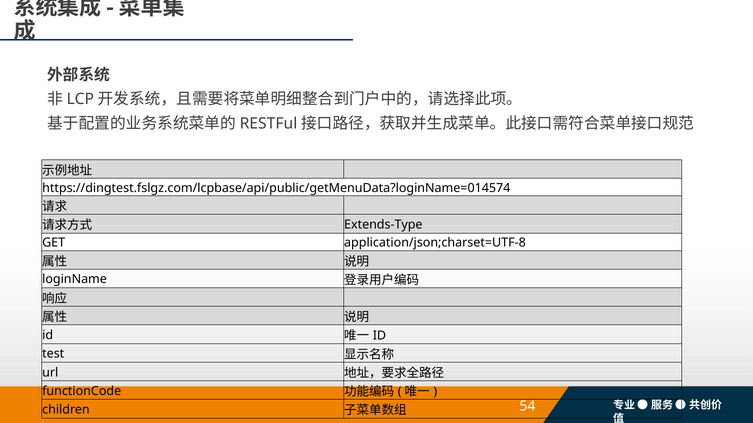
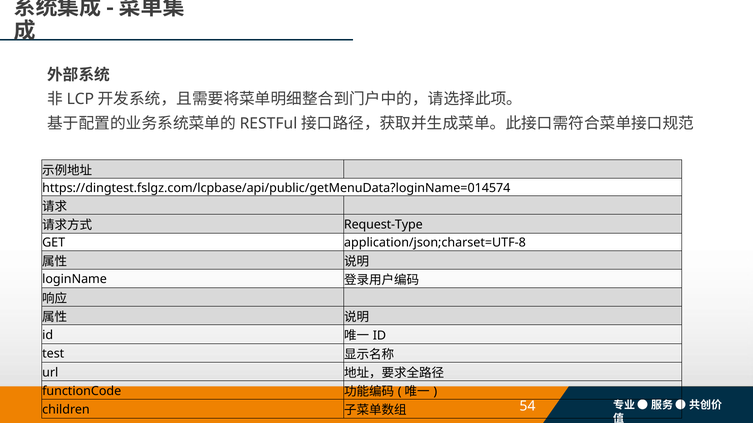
Extends-Type: Extends-Type -> Request-Type (383, 225)
